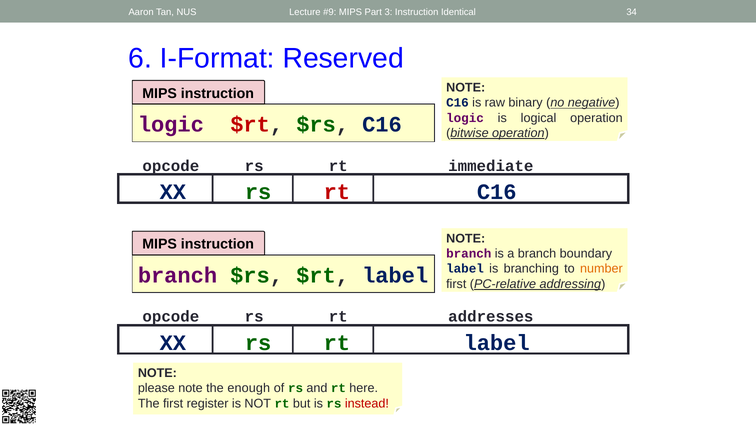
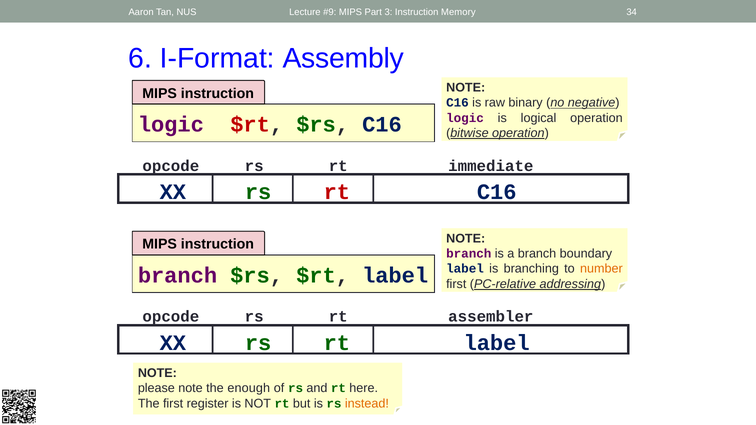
Identical: Identical -> Memory (458, 12)
Reserved: Reserved -> Assembly (343, 58)
addresses: addresses -> assembler (491, 317)
instead colour: red -> orange (367, 404)
